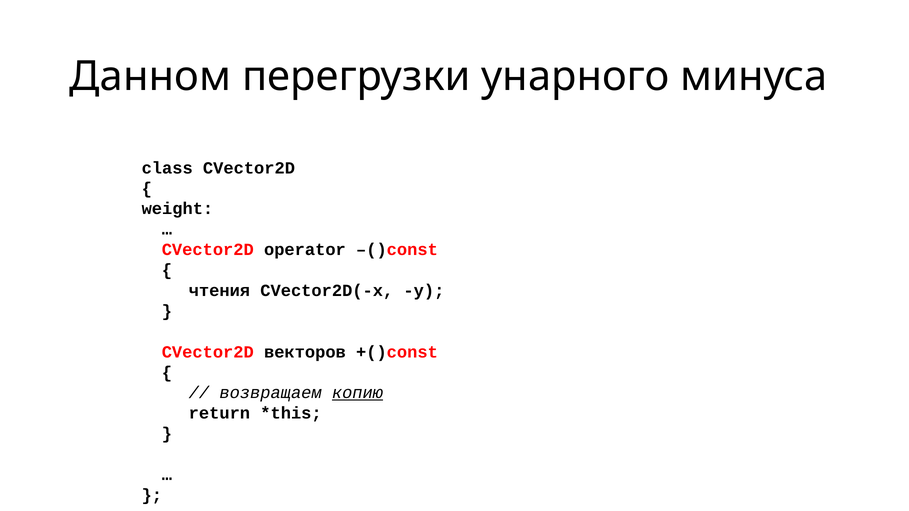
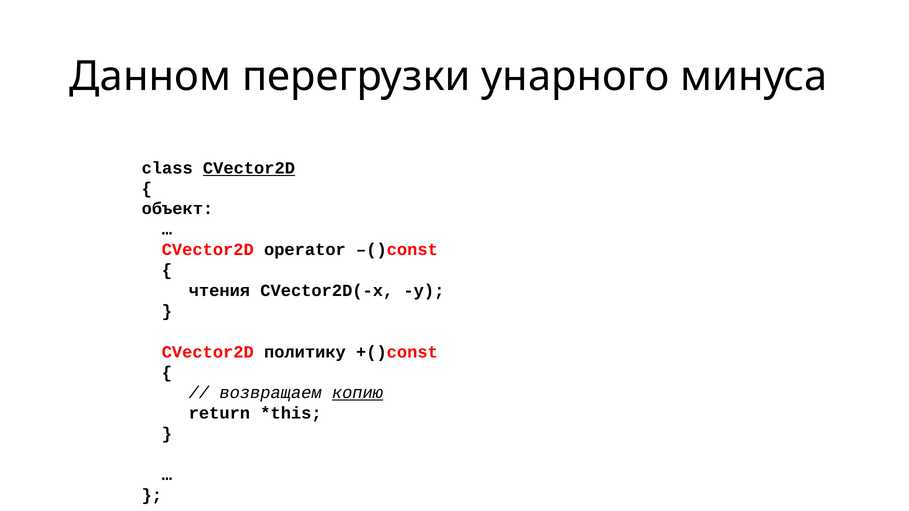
CVector2D underline: none -> present (249, 168)
weight: weight -> объект (177, 209)
векторов: векторов -> политику (305, 352)
